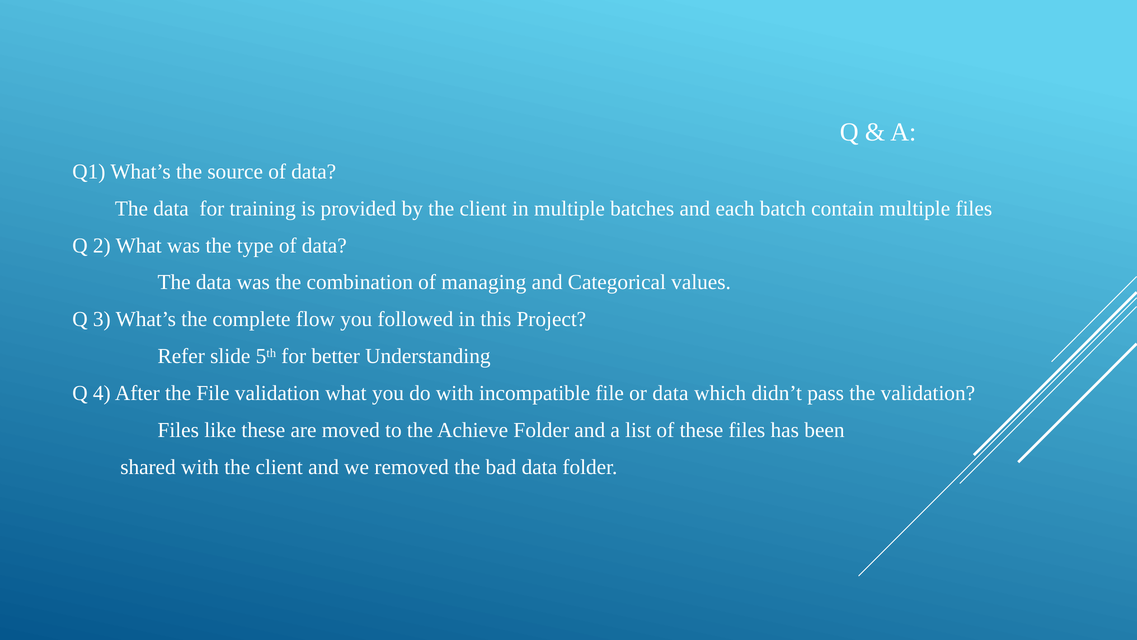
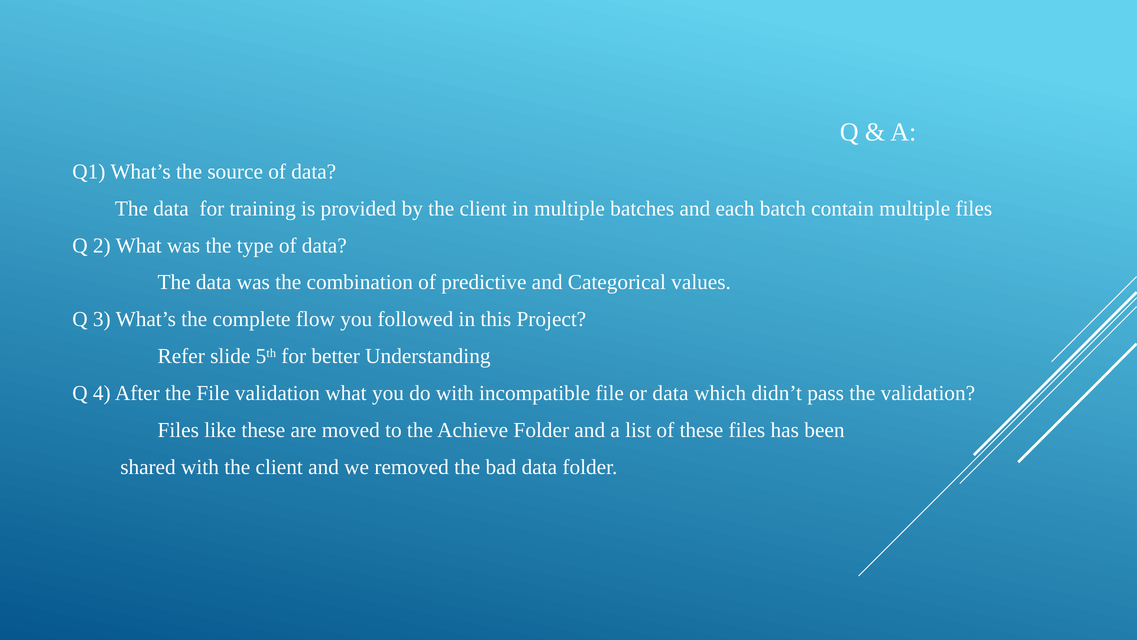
managing: managing -> predictive (484, 282)
